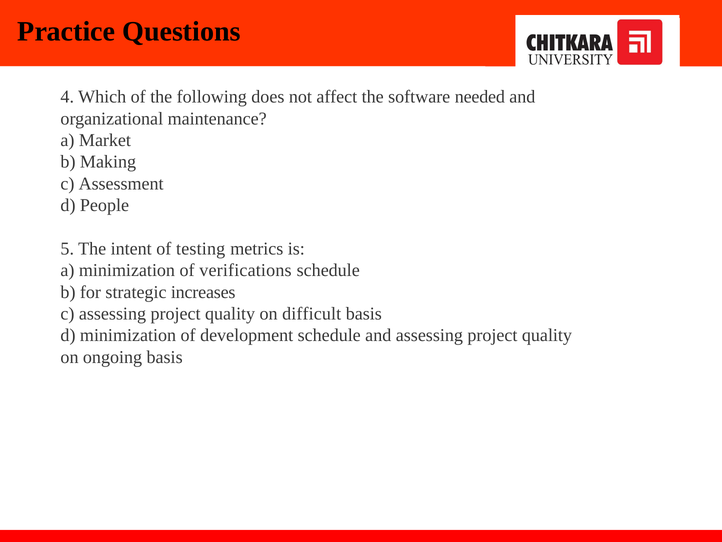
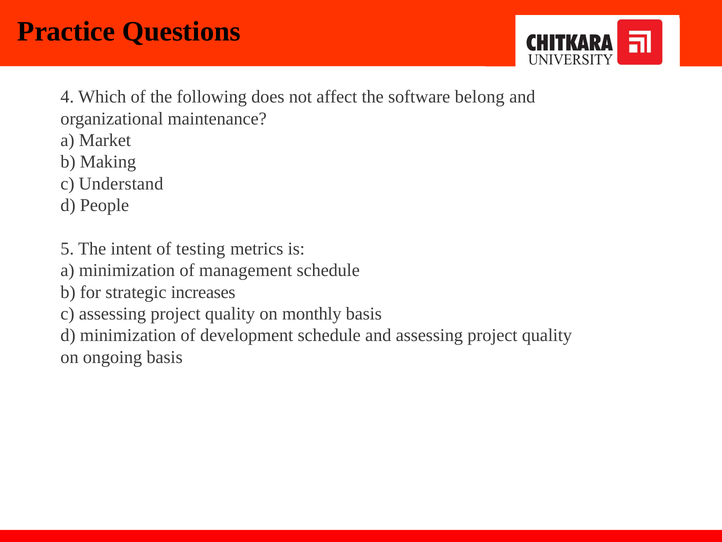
needed: needed -> belong (480, 97)
Assessment: Assessment -> Understand (121, 184)
verifications: verifications -> management (246, 270)
difficult: difficult -> monthly (312, 313)
